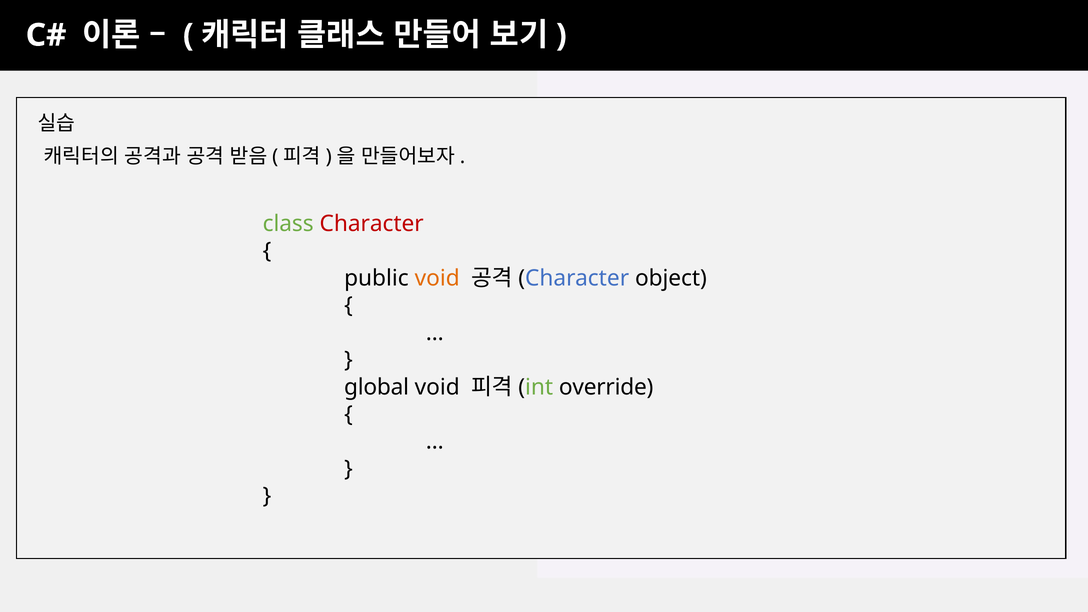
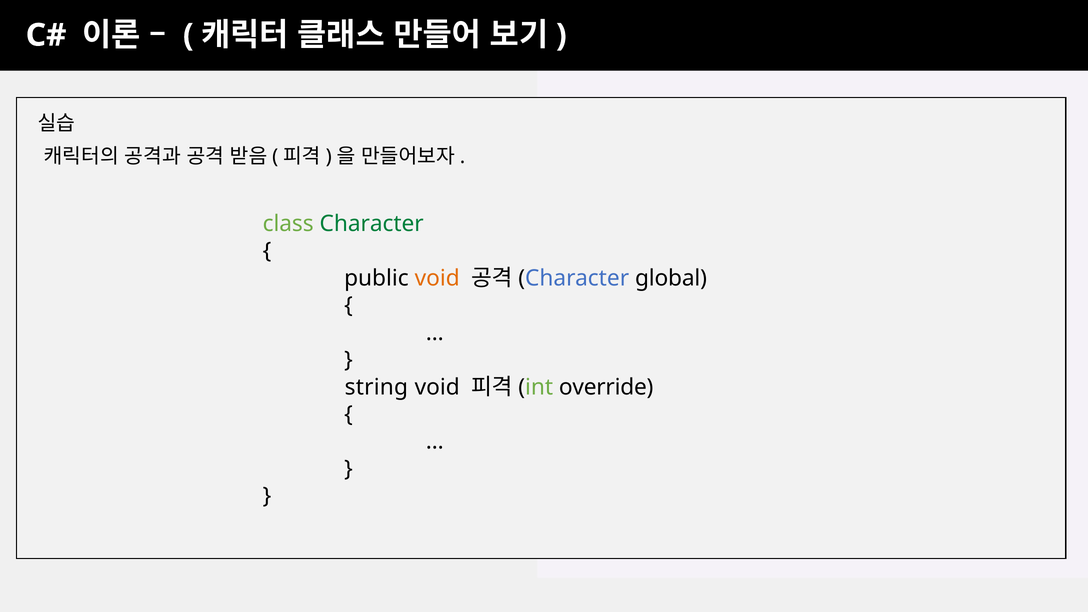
Character colour: red -> green (372, 224)
object: object -> global (671, 278)
global: global -> string (376, 387)
